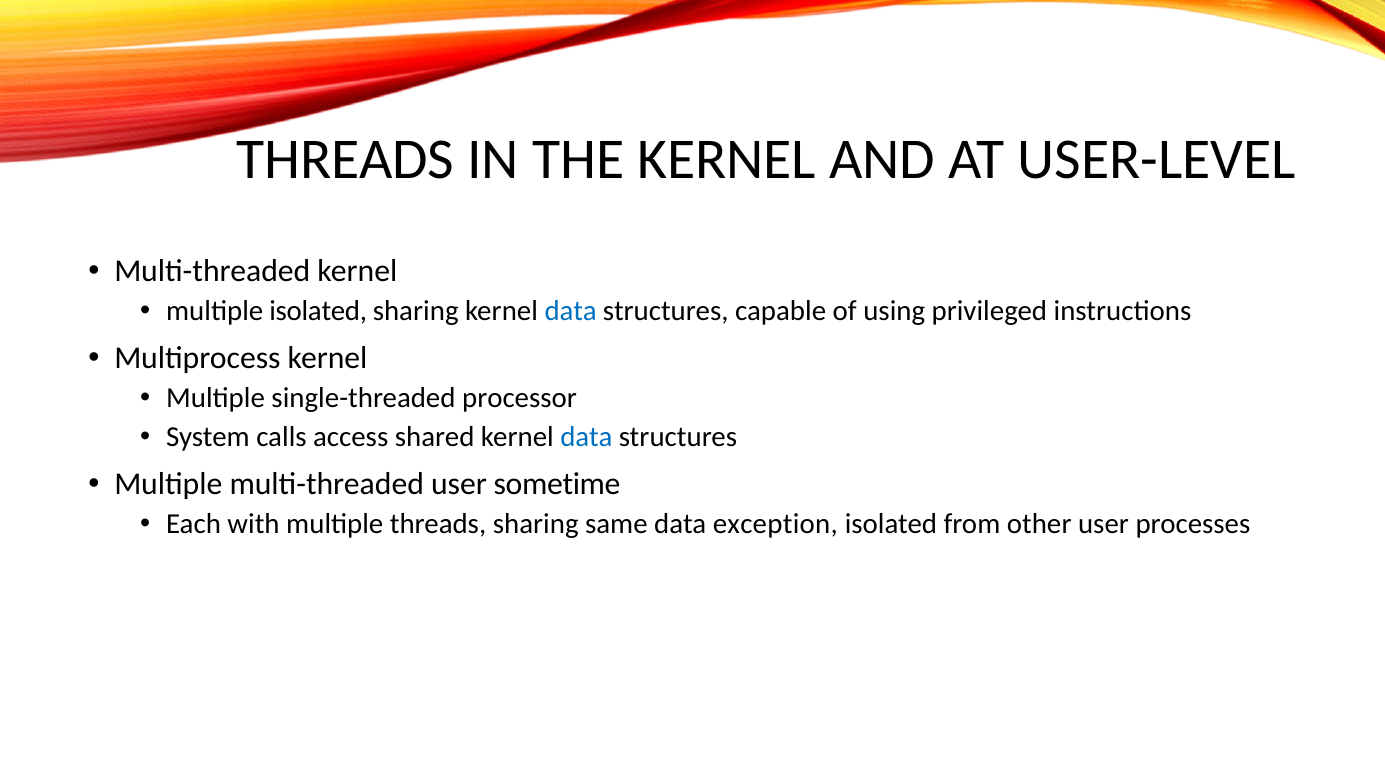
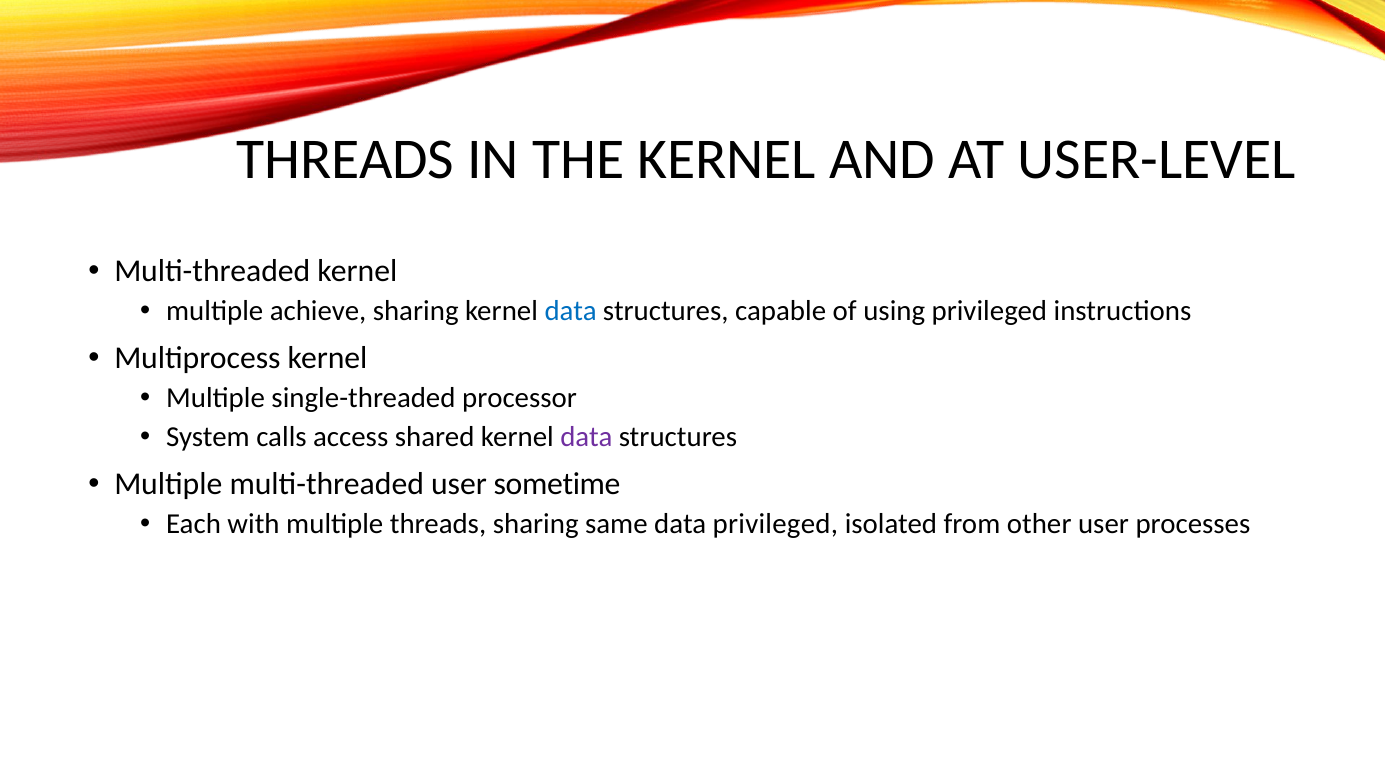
multiple isolated: isolated -> achieve (318, 311)
data colour: blue -> purple (586, 437)
data exception: exception -> privileged (775, 524)
